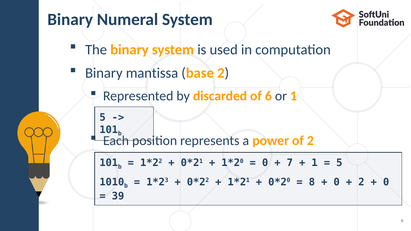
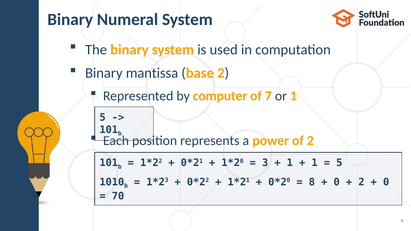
discarded: discarded -> computer (220, 96)
6: 6 -> 7 (268, 96)
0: 0 -> 3 (265, 163)
7: 7 -> 1 (290, 163)
39: 39 -> 70 (118, 196)
